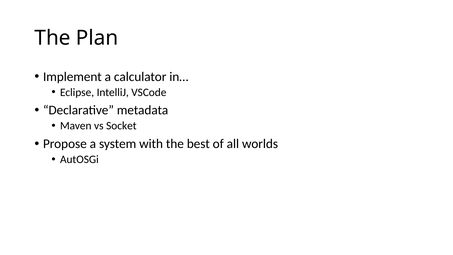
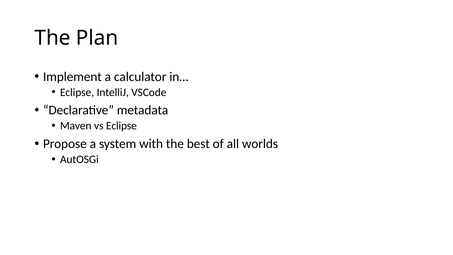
vs Socket: Socket -> Eclipse (121, 126)
